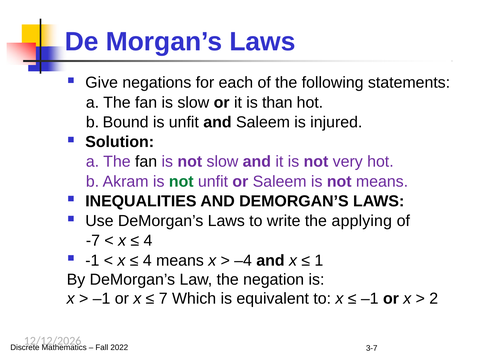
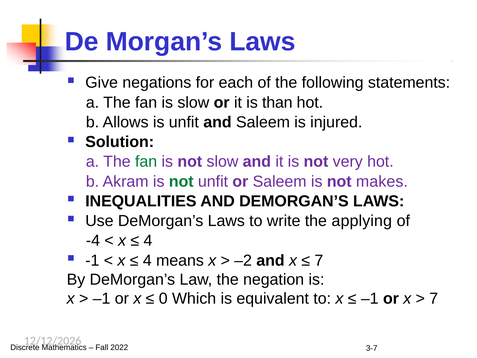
Bound: Bound -> Allows (126, 122)
fan colour: black -> green (146, 162)
not means: means -> makes (382, 181)
-7: -7 -> -4 (93, 241)
–4: –4 -> –2 (243, 260)
1: 1 -> 7 (319, 260)
7: 7 -> 0 (163, 298)
2: 2 -> 7 (434, 298)
